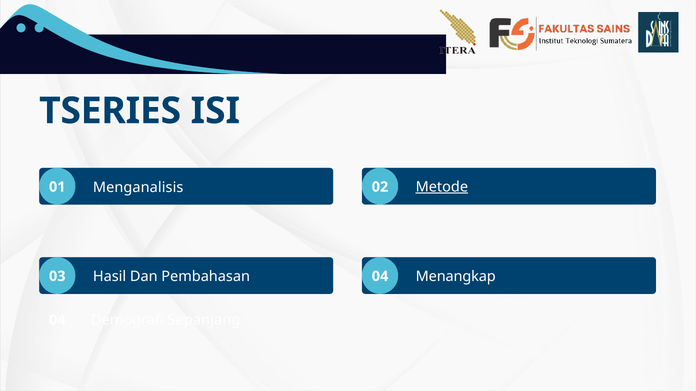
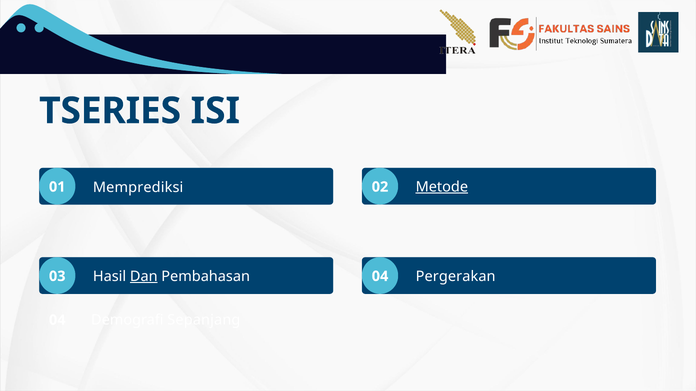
Menganalisis: Menganalisis -> Memprediksi (138, 188)
Dan underline: none -> present (144, 277)
Menangkap: Menangkap -> Pergerakan (456, 277)
